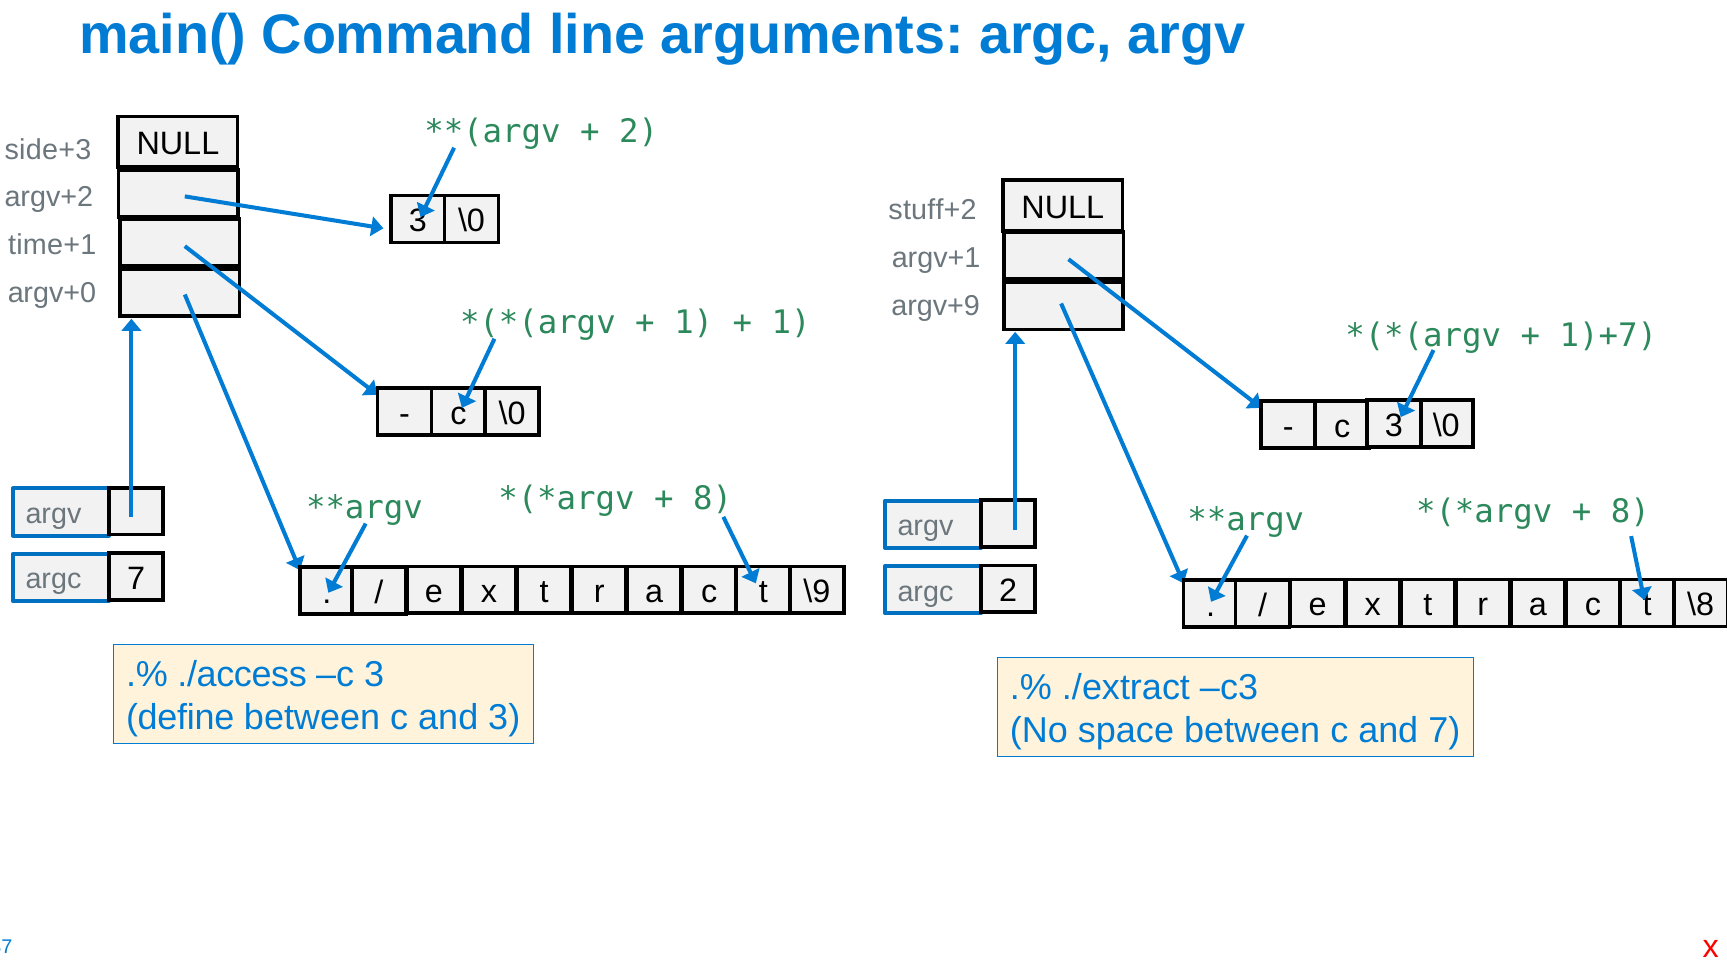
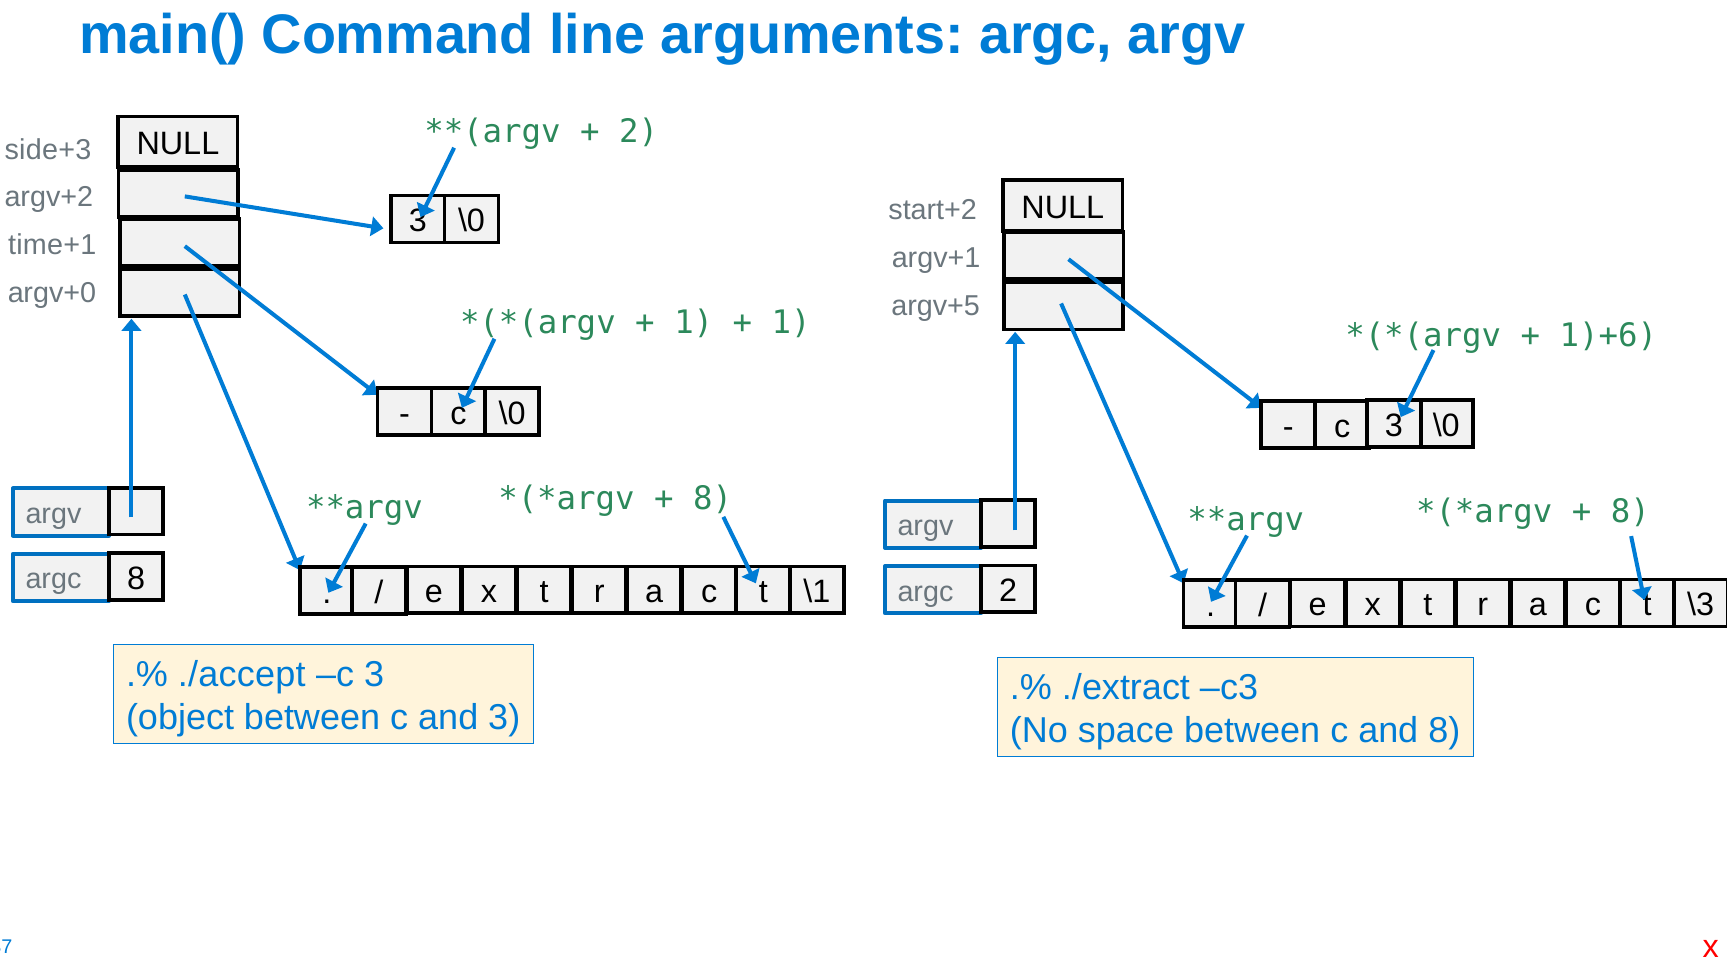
stuff+2: stuff+2 -> start+2 (933, 210)
argv+9: argv+9 -> argv+5 (936, 306)
1)+7: 1)+7 -> 1)+6 (1608, 336)
argc 7: 7 -> 8 (136, 579)
\9: \9 -> \1 (817, 592)
\8: \8 -> \3 (1701, 605)
./access: ./access -> ./accept (242, 675)
define: define -> object (180, 718)
and 7: 7 -> 8 (1444, 731)
